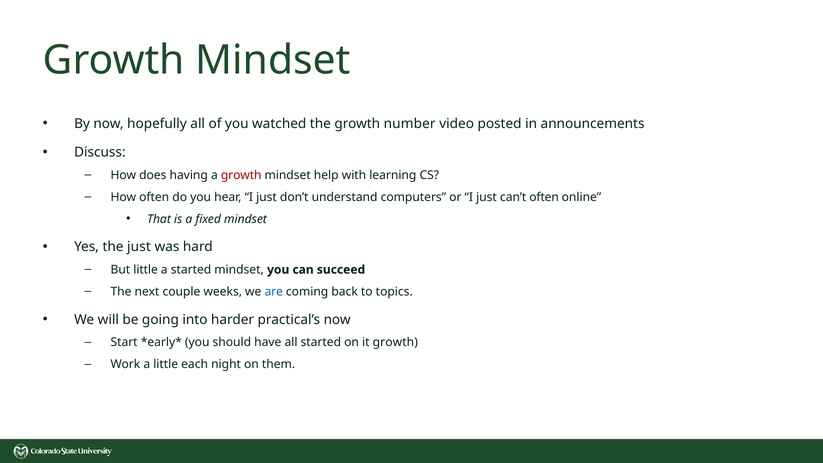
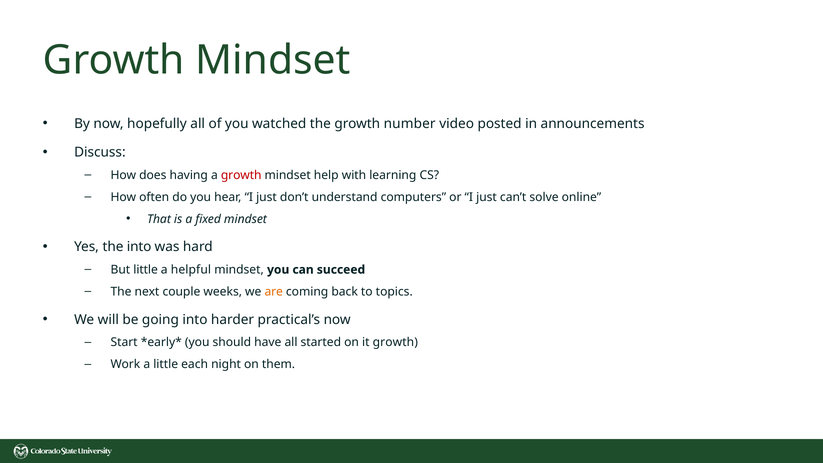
can’t often: often -> solve (544, 197)
the just: just -> into (139, 247)
a started: started -> helpful (191, 270)
are colour: blue -> orange (274, 292)
